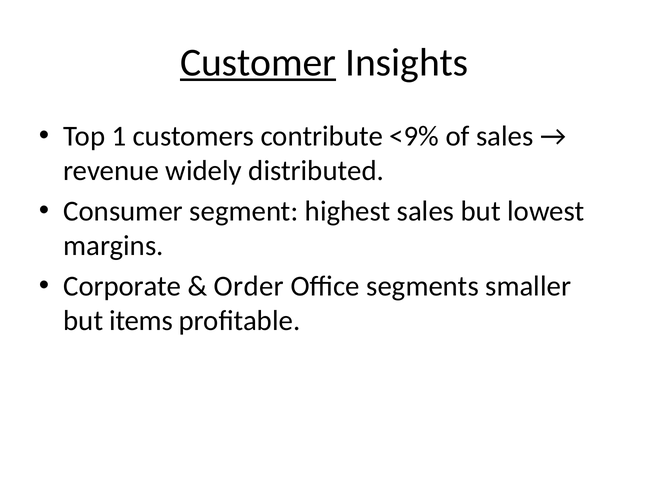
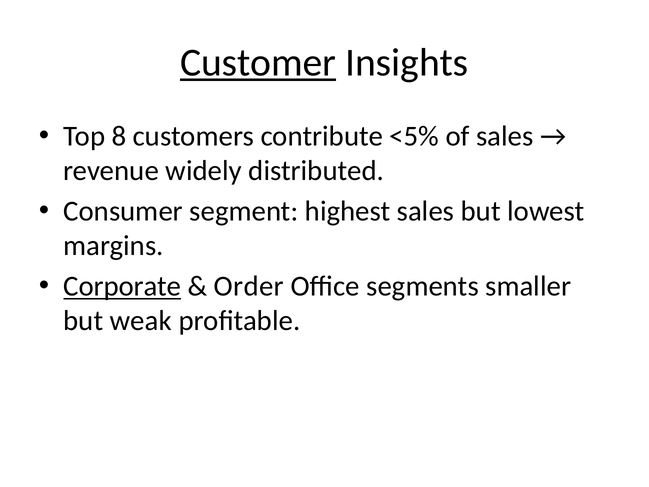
1: 1 -> 8 (119, 136)
<9%: <9% -> <5% (414, 136)
Corporate underline: none -> present (122, 286)
items: items -> weak (141, 321)
